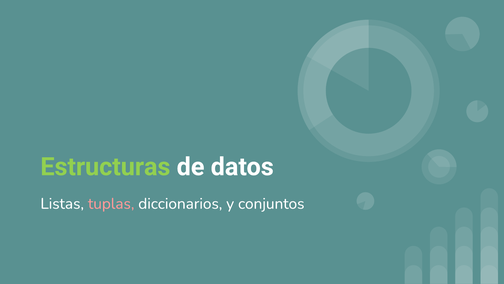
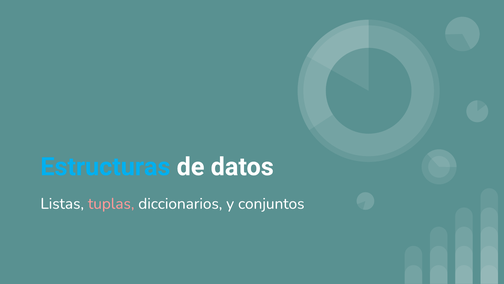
Estructuras colour: light green -> light blue (105, 167)
